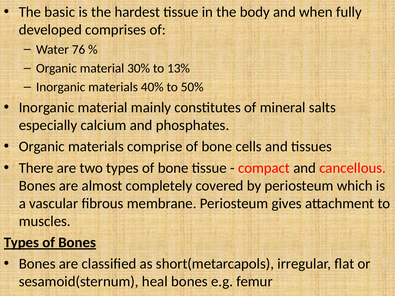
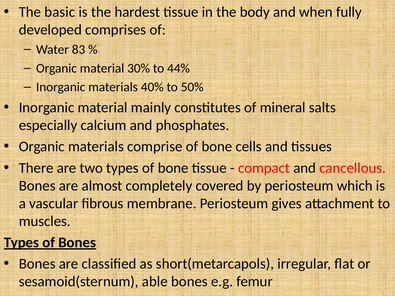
76: 76 -> 83 (79, 49)
13%: 13% -> 44% (179, 68)
heal: heal -> able (155, 282)
